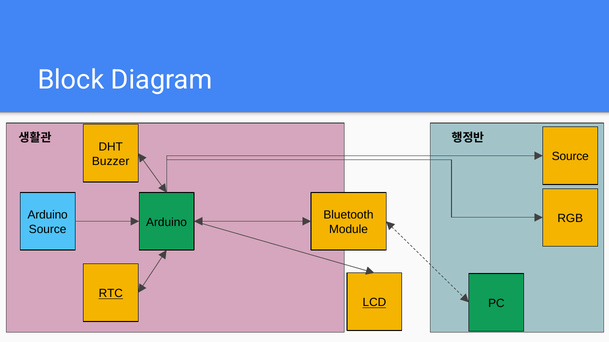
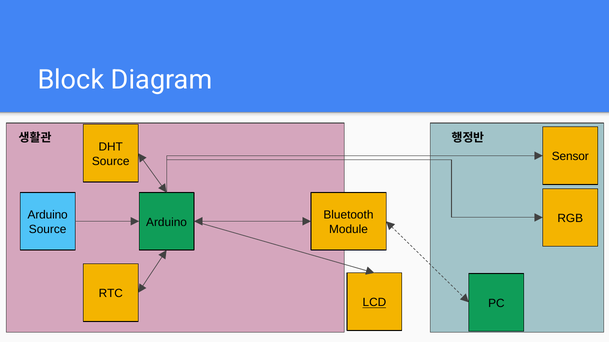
Source: Source -> Sensor (570, 157)
Buzzer: Buzzer -> Source (111, 161)
RTC underline: present -> none (111, 294)
